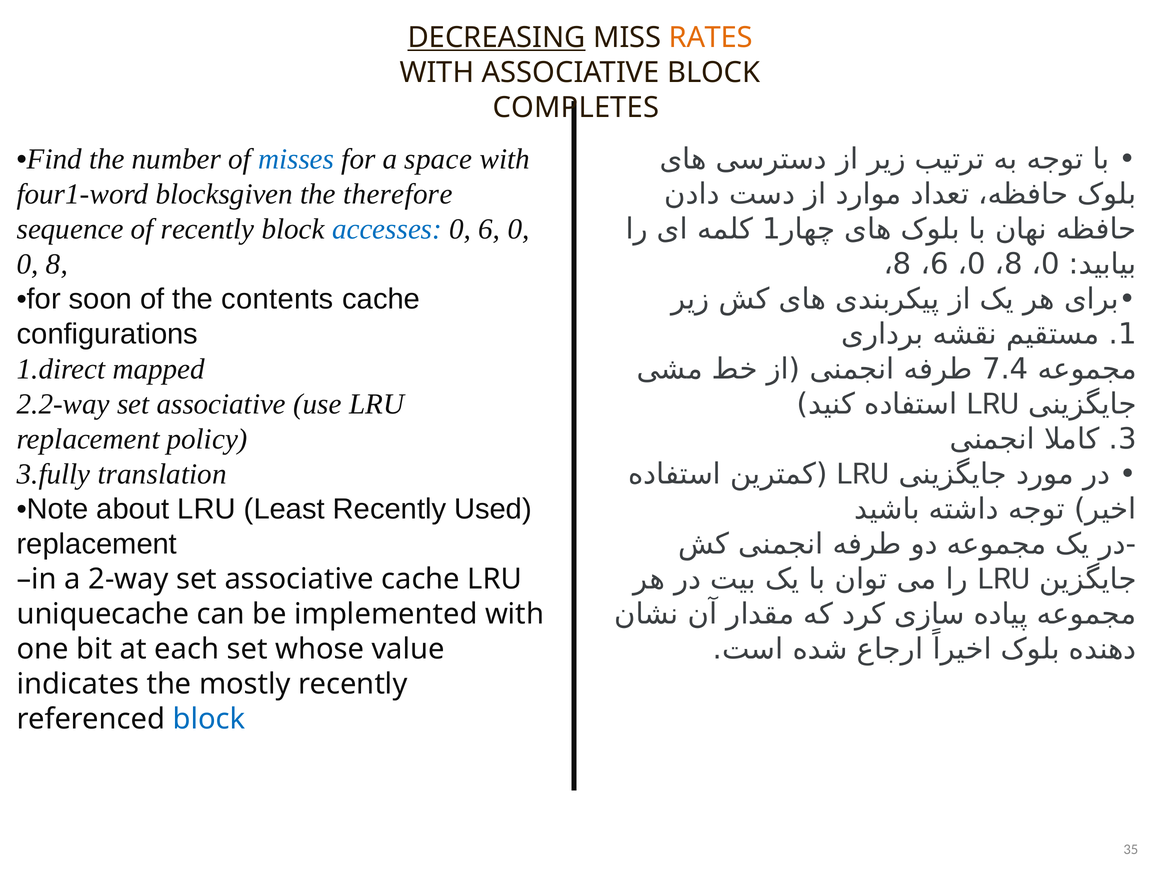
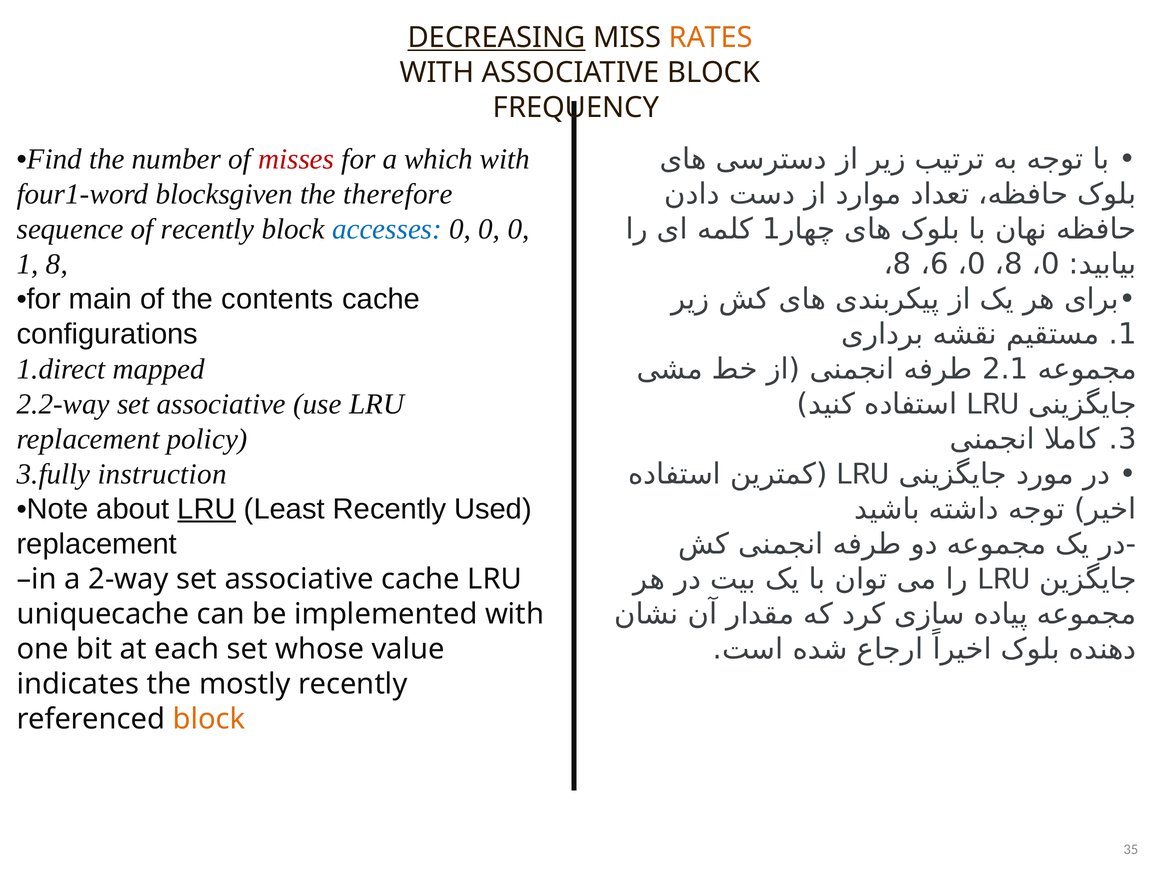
COMPLETES: COMPLETES -> FREQUENCY (576, 108)
misses colour: blue -> red (296, 159)
space: space -> which (439, 159)
6: 6 -> 0 (489, 229)
0: 0 -> 1 (28, 264)
soon: soon -> main (100, 299)
7.4: 7.4 -> 2.1 (1005, 369)
translation: translation -> instruction (162, 474)
LRU underline: none -> present (207, 509)
block colour: blue -> orange (209, 719)
